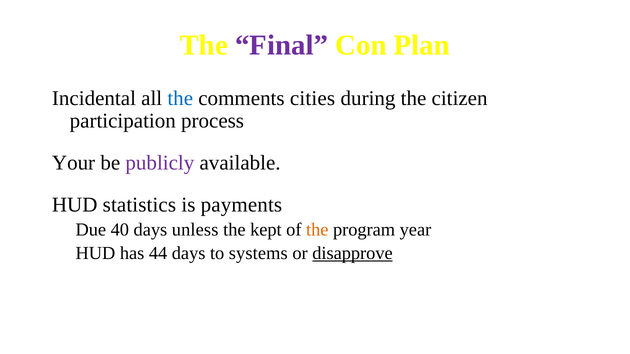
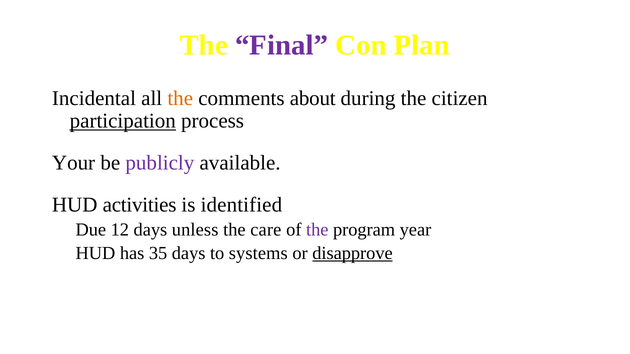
the colour: blue -> orange (180, 98)
cities: cities -> about (313, 98)
participation underline: none -> present (123, 121)
statistics: statistics -> activities (140, 205)
payments: payments -> identified (241, 205)
40: 40 -> 12 (120, 230)
kept: kept -> care (266, 230)
the colour: orange -> purple (317, 230)
44: 44 -> 35 (158, 253)
